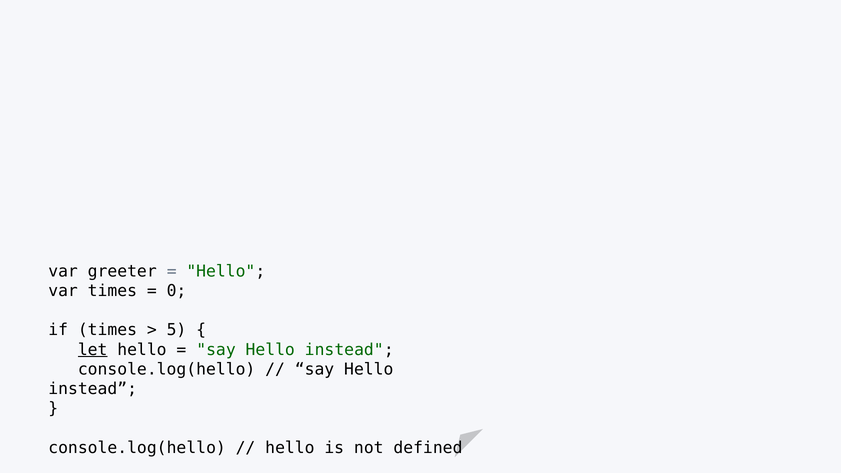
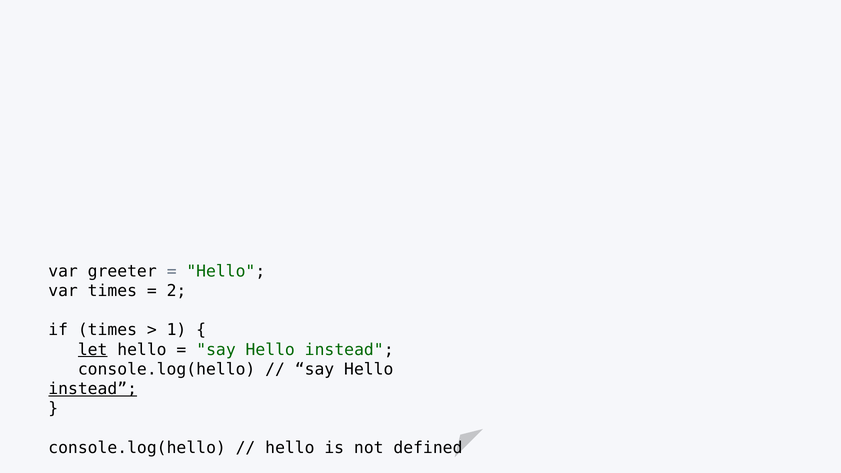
0: 0 -> 2 (176, 291)
5: 5 -> 1 (176, 330)
instead underline: none -> present (93, 389)
